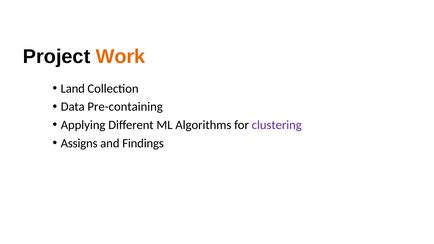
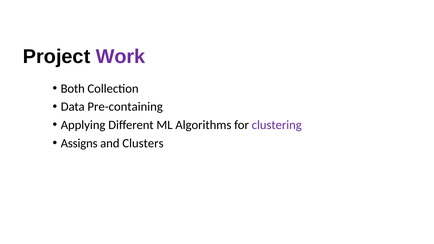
Work colour: orange -> purple (121, 57)
Land: Land -> Both (73, 89)
Findings: Findings -> Clusters (143, 143)
